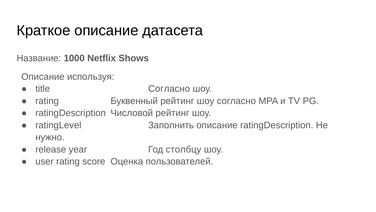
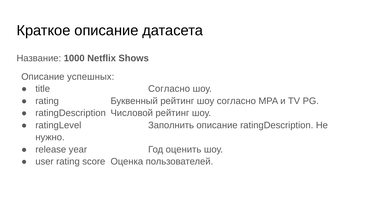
используя: используя -> успешных (91, 76)
столбцу: столбцу -> оценить (184, 149)
